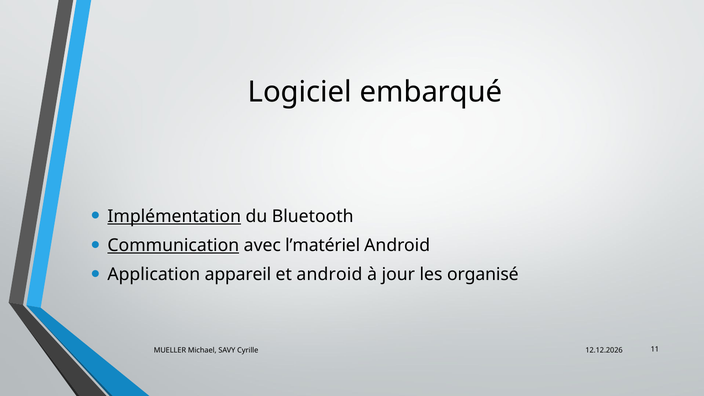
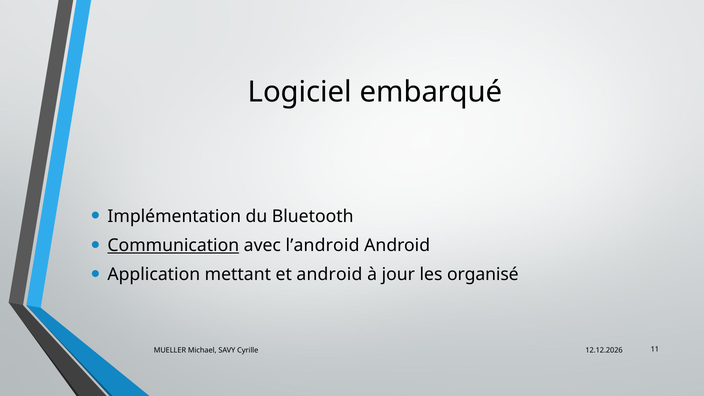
Implémentation underline: present -> none (174, 216)
l’matériel: l’matériel -> l’android (323, 245)
appareil: appareil -> mettant (238, 274)
